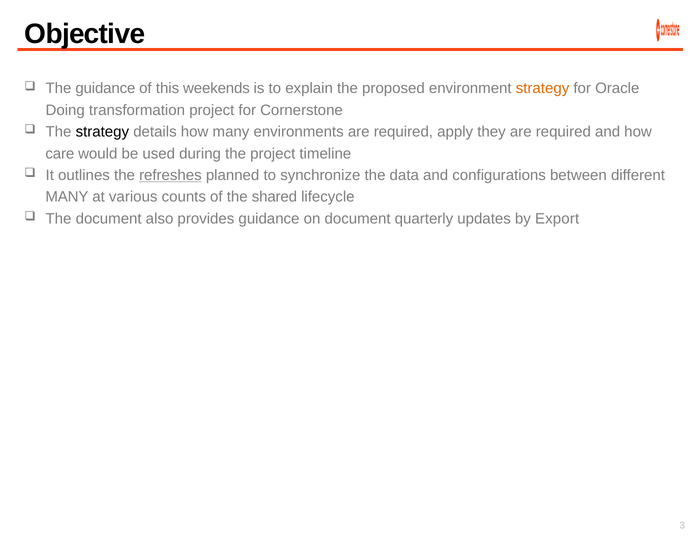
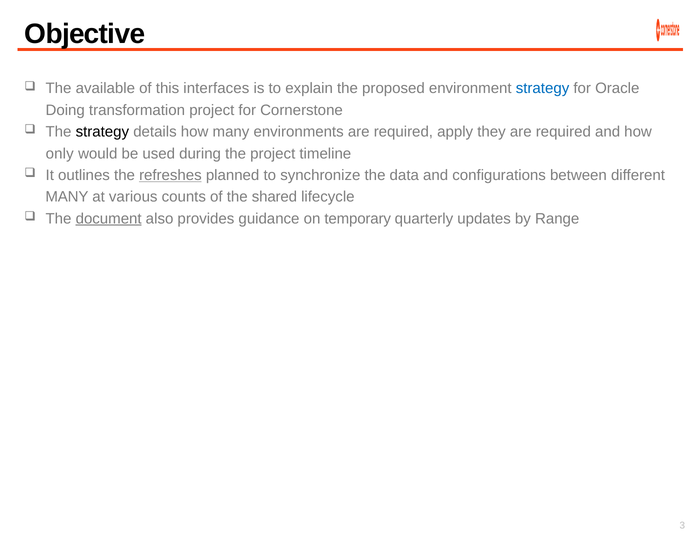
The guidance: guidance -> available (105, 88)
weekends: weekends -> interfaces (216, 88)
strategy colour: orange -> blue (543, 88)
care: care -> only (60, 154)
document underline: none -> present (109, 219)
on document: document -> temporary (358, 219)
Export: Export -> Range (557, 219)
